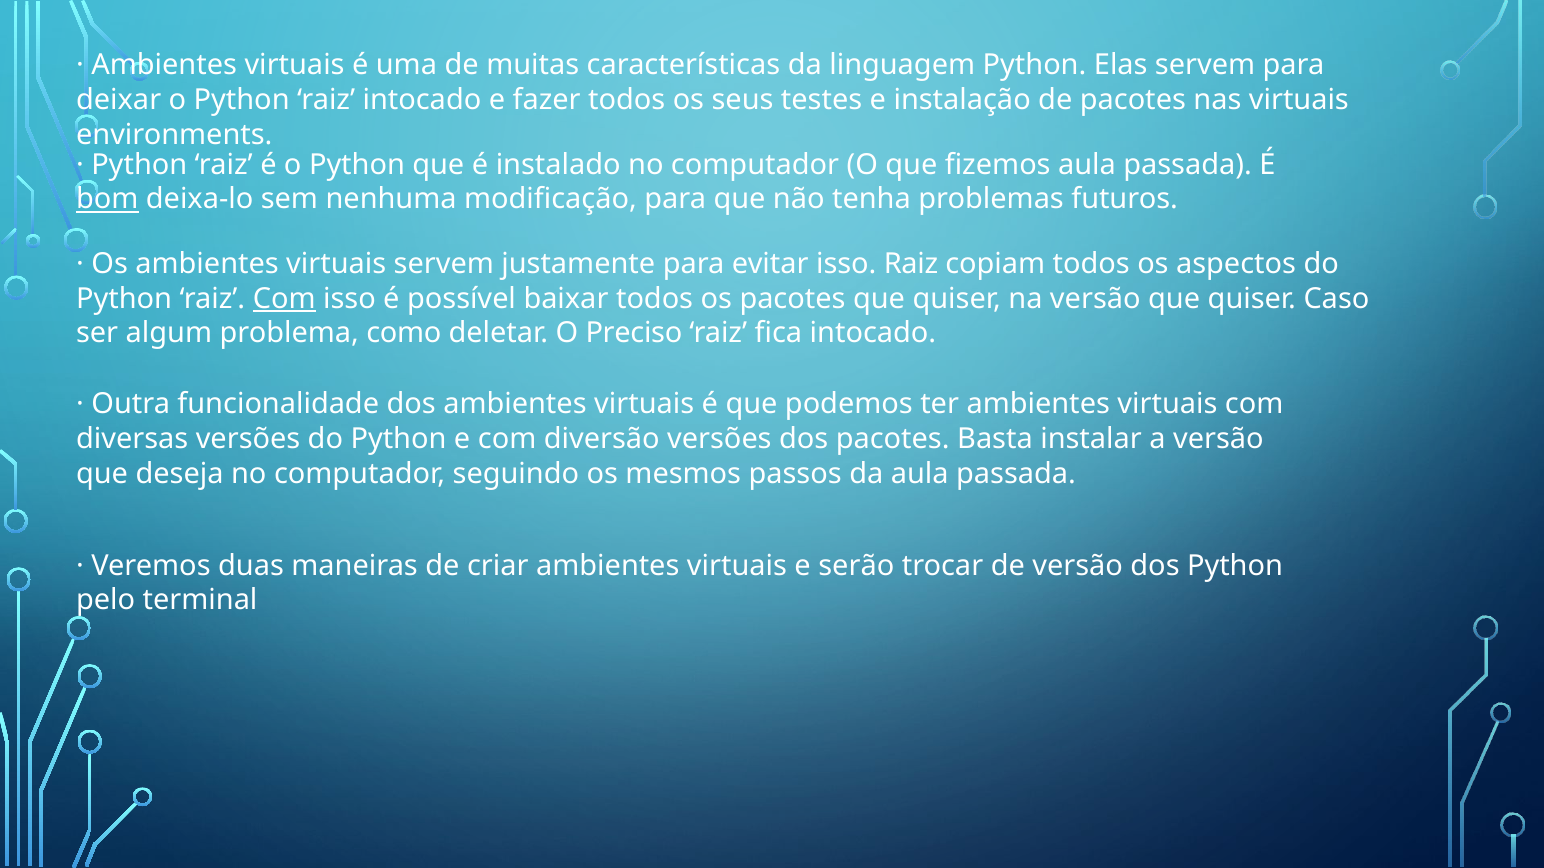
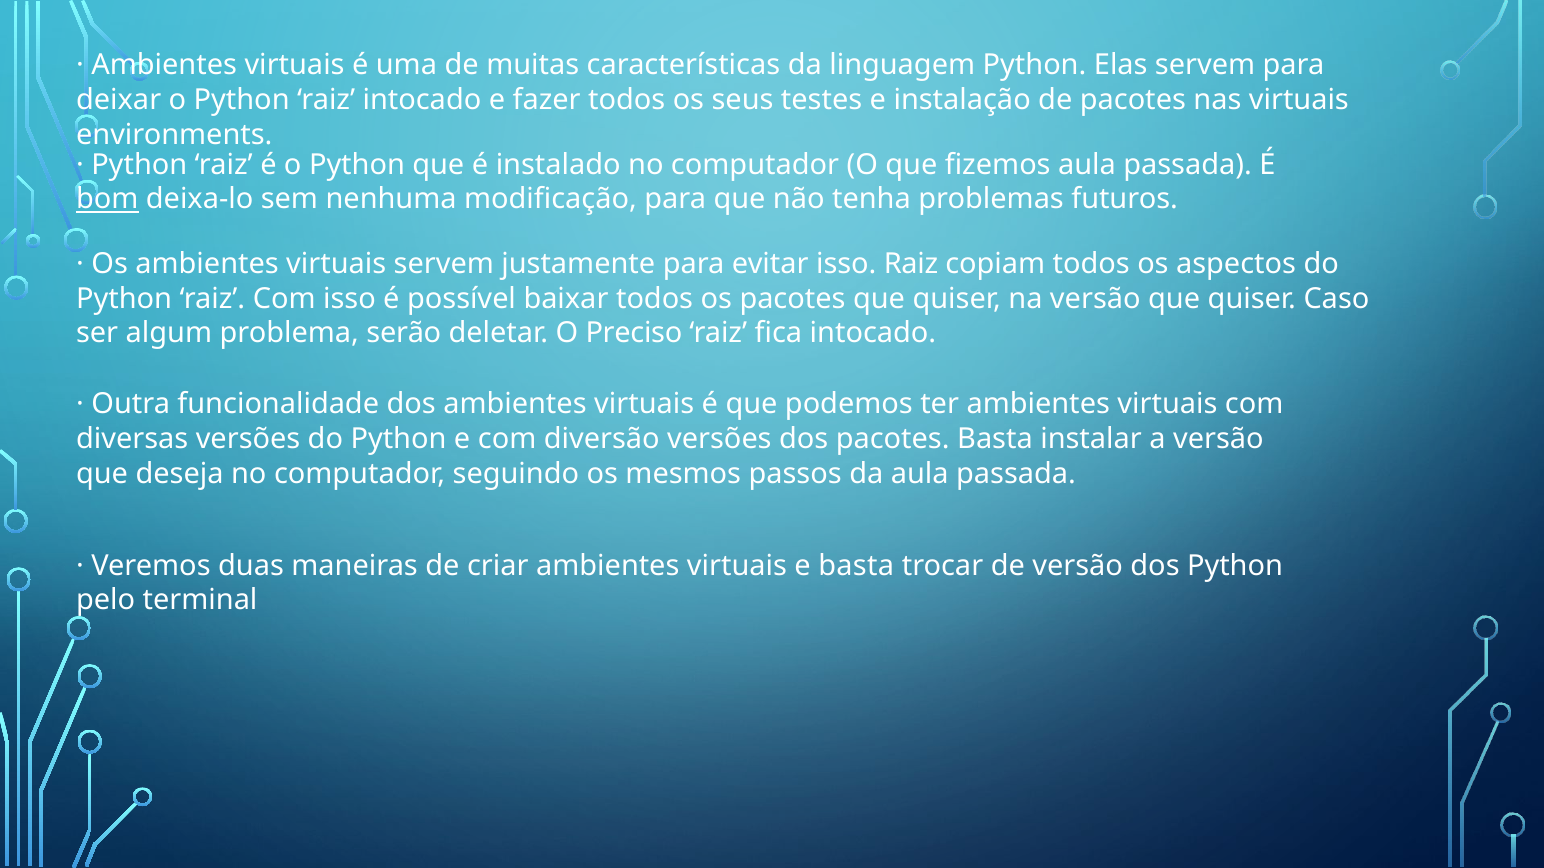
Com underline: present -> none (284, 299)
como: como -> serão (404, 334)
e serão: serão -> basta (856, 566)
